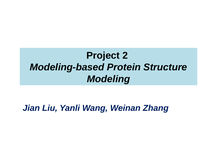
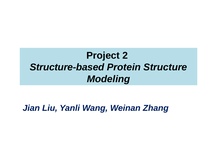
Modeling-based: Modeling-based -> Structure-based (67, 68)
